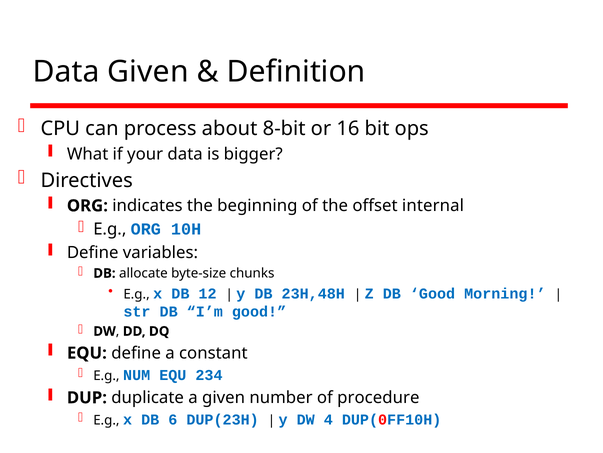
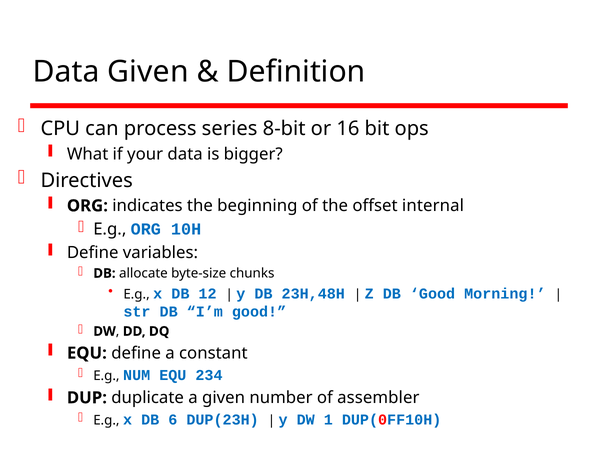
about: about -> series (230, 129)
procedure: procedure -> assembler (378, 397)
4: 4 -> 1 (328, 419)
